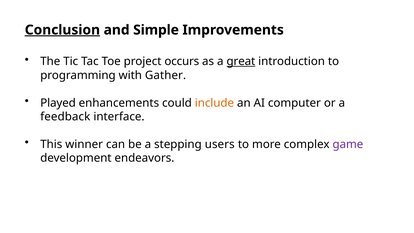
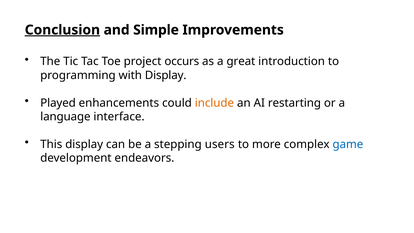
great underline: present -> none (241, 61)
with Gather: Gather -> Display (166, 75)
computer: computer -> restarting (294, 103)
feedback: feedback -> language (65, 117)
This winner: winner -> display (84, 144)
game colour: purple -> blue (348, 144)
